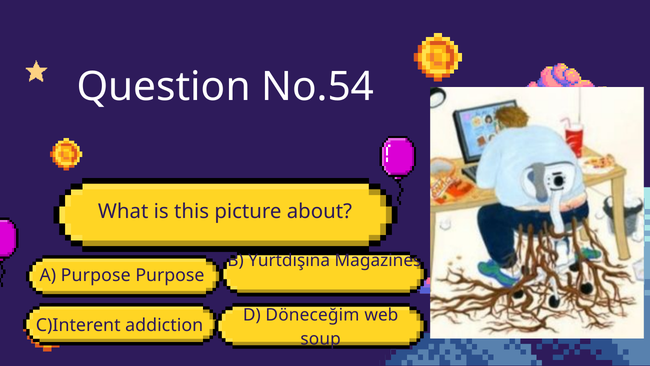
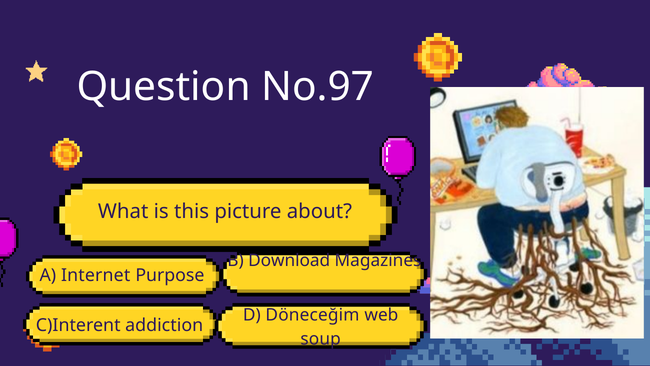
No.54: No.54 -> No.97 (318, 87)
Yurtdışına: Yurtdışına -> Download (289, 260)
A Purpose: Purpose -> Internet (96, 275)
